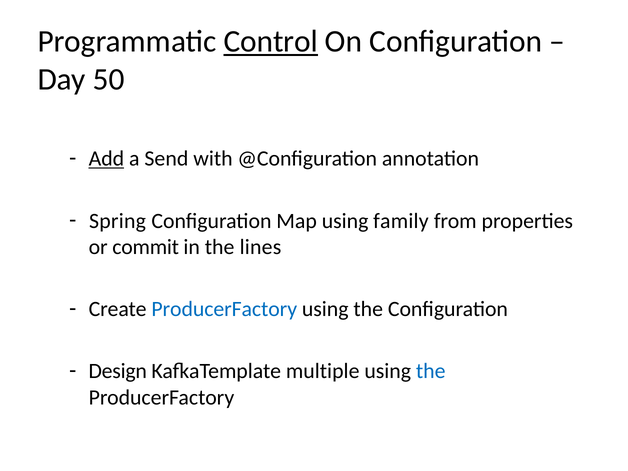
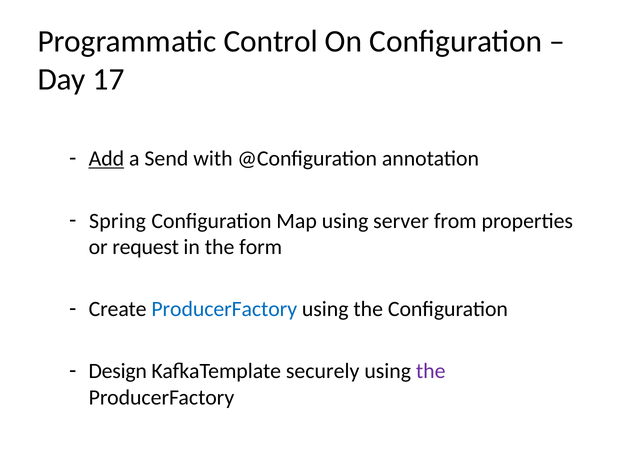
Control underline: present -> none (271, 41)
50: 50 -> 17 (109, 79)
family: family -> server (401, 221)
commit: commit -> request (146, 247)
lines: lines -> form (261, 247)
multiple: multiple -> securely (323, 371)
the colour: blue -> purple (431, 371)
